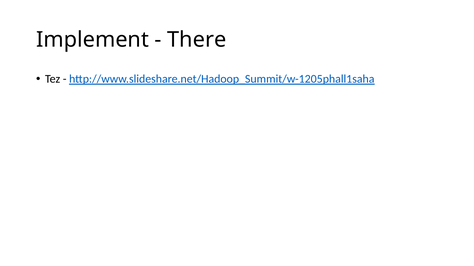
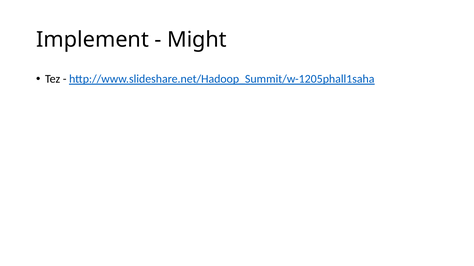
There: There -> Might (197, 40)
